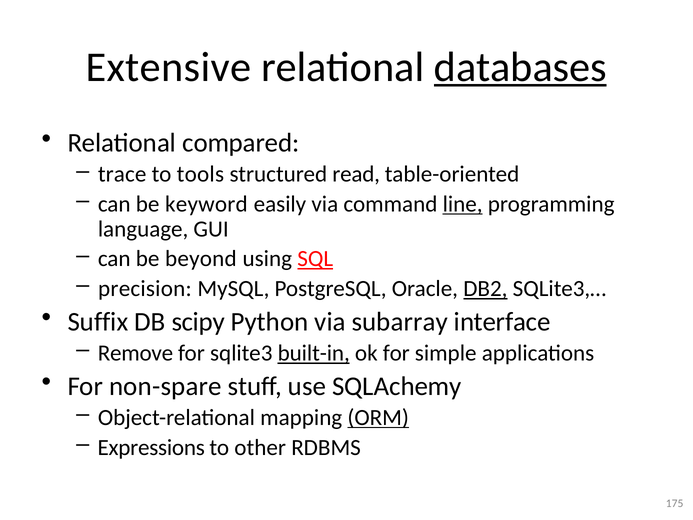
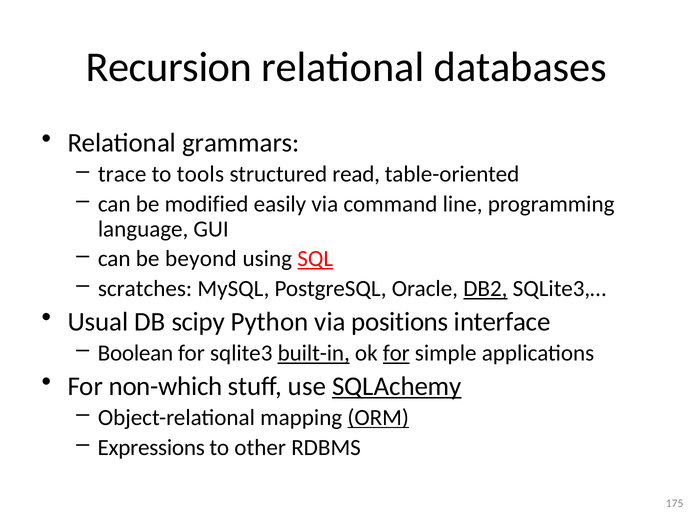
Extensive: Extensive -> Recursion (169, 67)
databases underline: present -> none (520, 67)
compared: compared -> grammars (241, 143)
keyword: keyword -> modified (207, 204)
line underline: present -> none (463, 204)
precision: precision -> scratches (145, 289)
Suffix: Suffix -> Usual (98, 322)
subarray: subarray -> positions (400, 322)
Remove: Remove -> Boolean (135, 353)
for underline: none -> present (396, 353)
non-spare: non-spare -> non-which (166, 386)
SQLAchemy underline: none -> present (397, 386)
